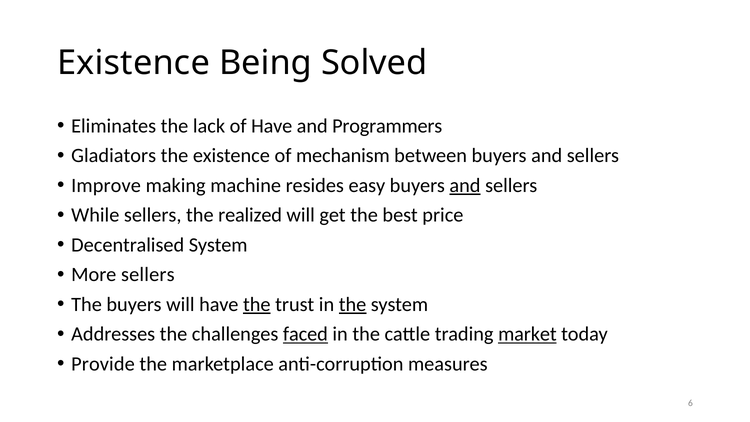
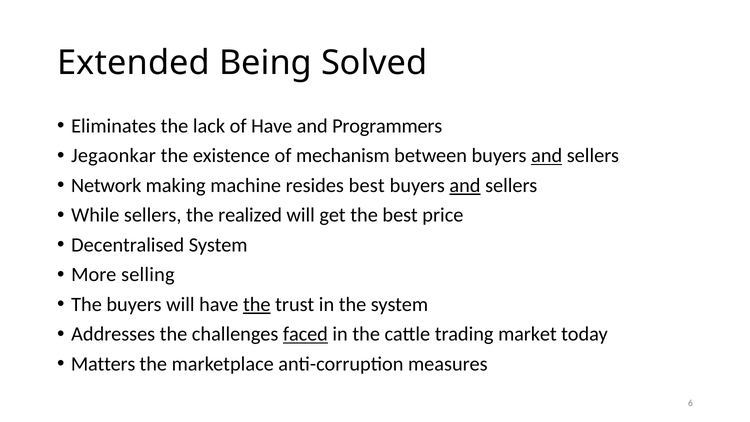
Existence: Existence -> Extended (134, 63)
Gladiators: Gladiators -> Jegaonkar (114, 156)
and underline: none -> present (547, 156)
Improve: Improve -> Network (106, 185)
resides easy: easy -> best (367, 185)
More sellers: sellers -> selling (148, 275)
the underline: present -> none (353, 304)
market underline: present -> none (527, 334)
Provide: Provide -> Matters (103, 364)
